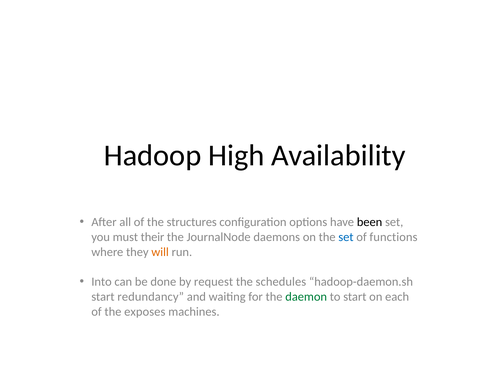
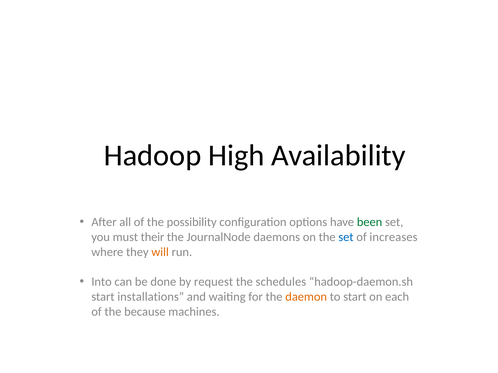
structures: structures -> possibility (192, 222)
been colour: black -> green (370, 222)
functions: functions -> increases (394, 237)
redundancy: redundancy -> installations (151, 297)
daemon colour: green -> orange (306, 297)
exposes: exposes -> because (145, 312)
